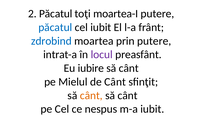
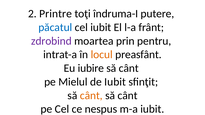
2 Păcatul: Păcatul -> Printre (56, 14)
moartea-I: moartea-I -> îndruma-I (116, 14)
zdrobind colour: blue -> purple (51, 41)
prin putere: putere -> pentru (154, 41)
locul colour: purple -> orange (102, 55)
de Cânt: Cânt -> Iubit (115, 82)
